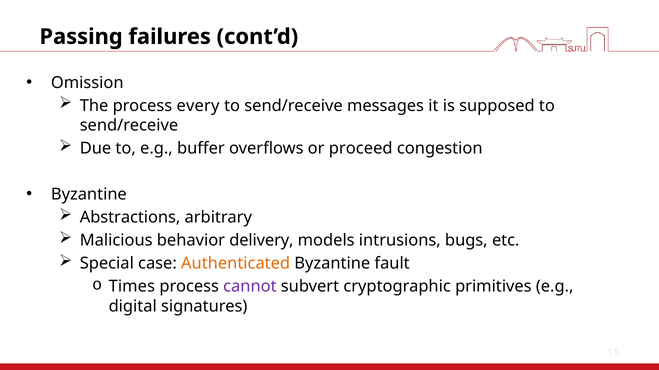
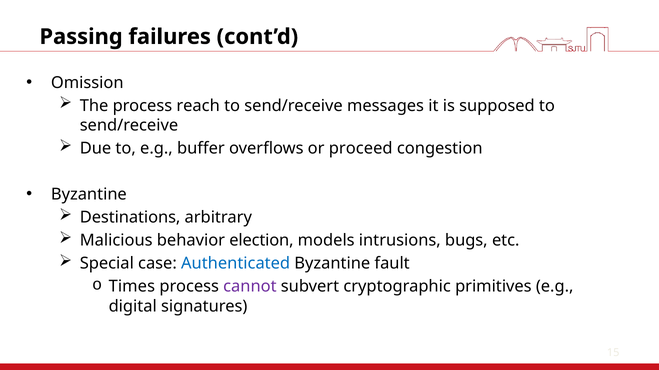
every: every -> reach (198, 106)
Abstractions: Abstractions -> Destinations (130, 218)
delivery: delivery -> election (261, 241)
Authenticated colour: orange -> blue (236, 264)
